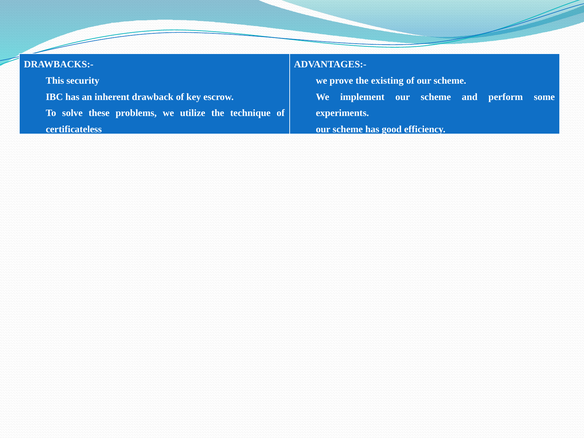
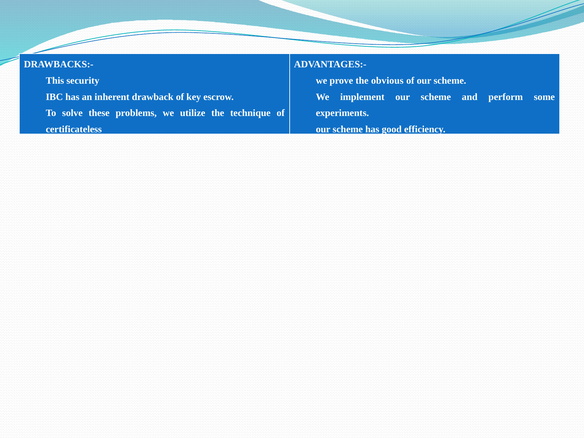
existing: existing -> obvious (387, 81)
